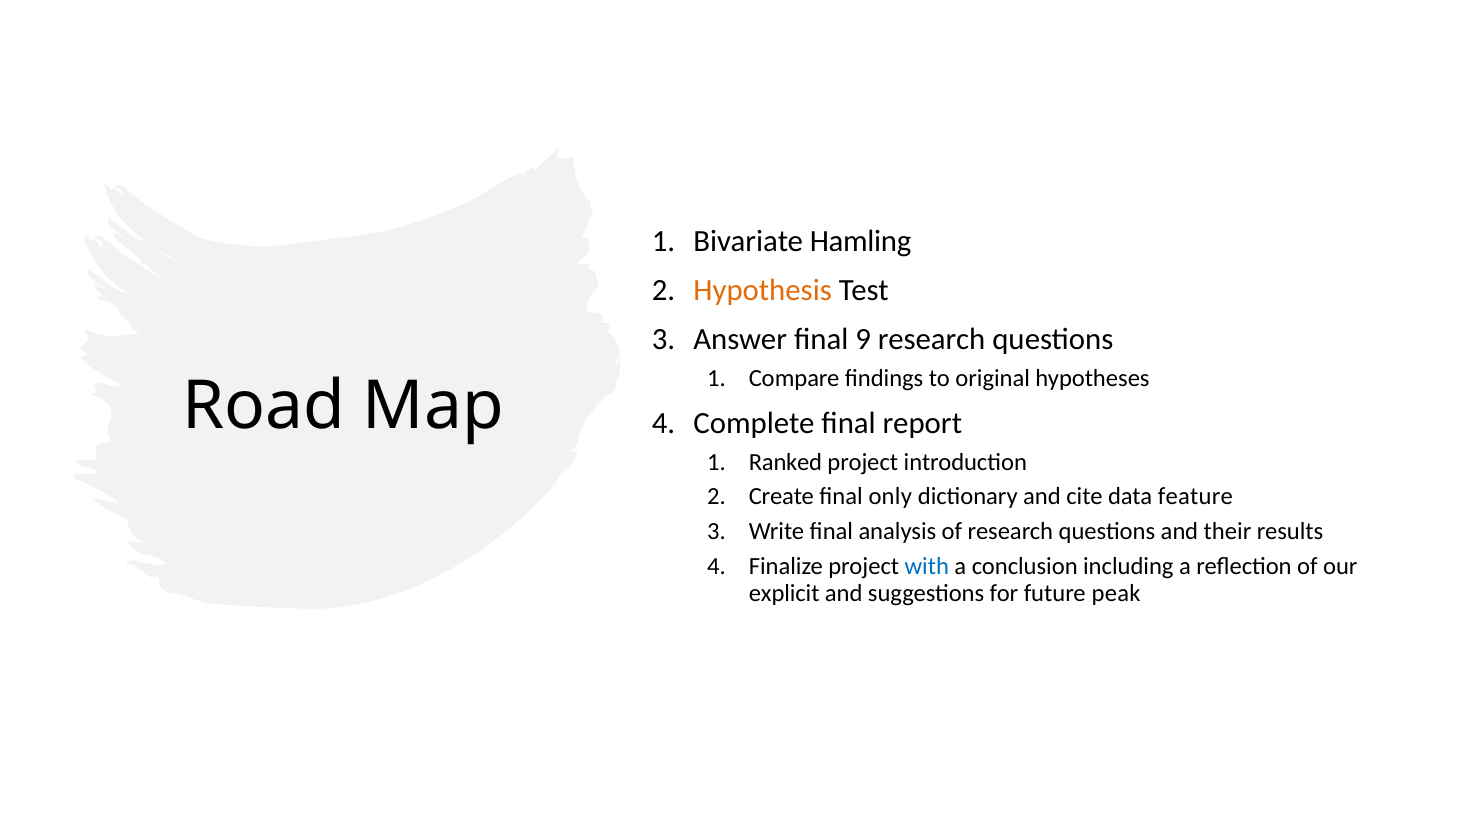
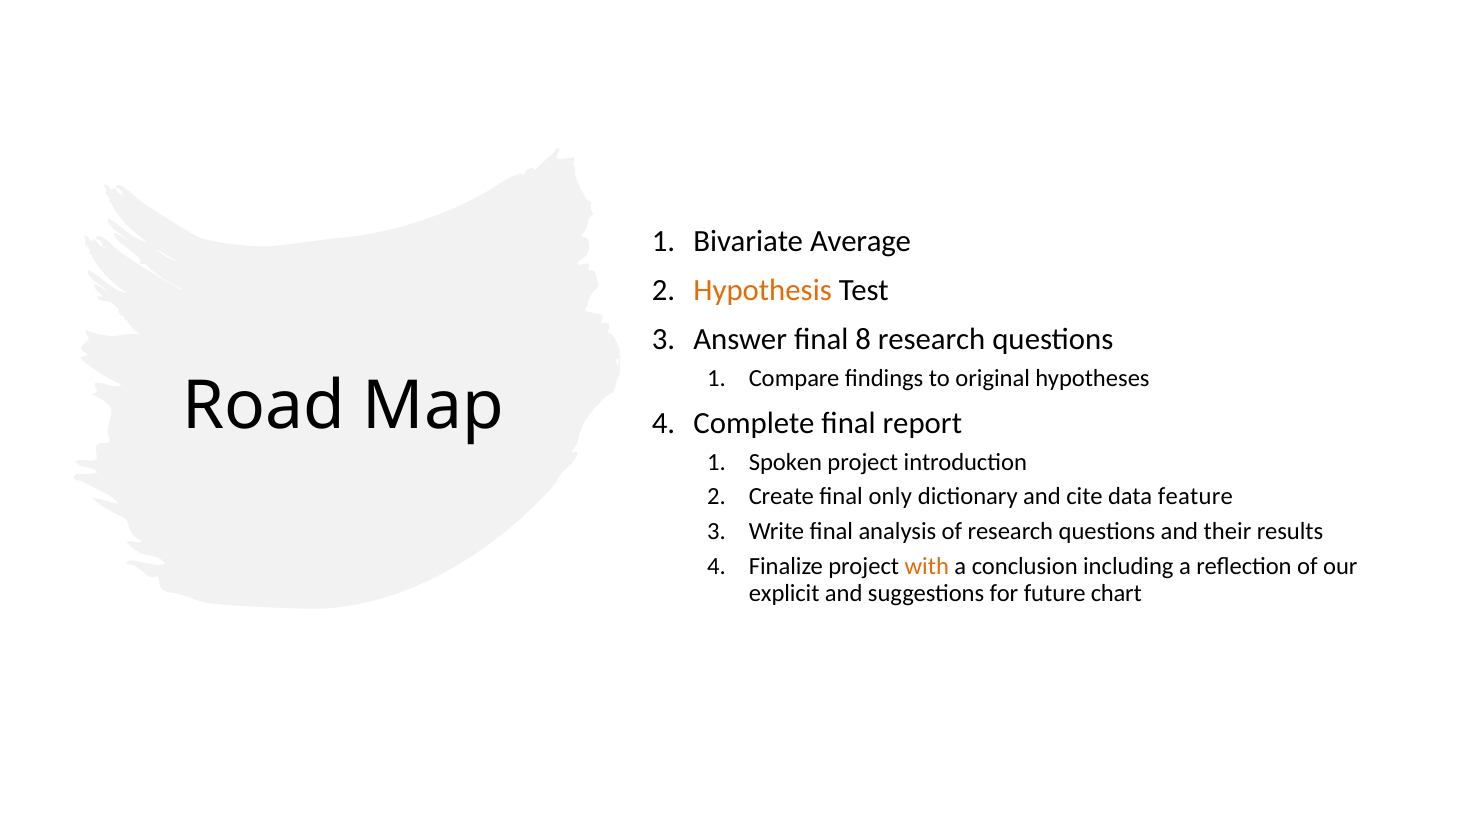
Hamling: Hamling -> Average (861, 241)
9: 9 -> 8 (863, 340)
Ranked: Ranked -> Spoken (785, 462)
with colour: blue -> orange (927, 567)
peak: peak -> chart (1116, 594)
